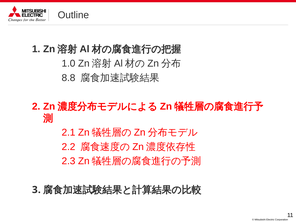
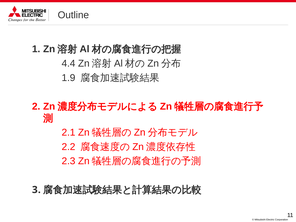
1.0: 1.0 -> 4.4 (68, 63)
8.8: 8.8 -> 1.9 (68, 78)
